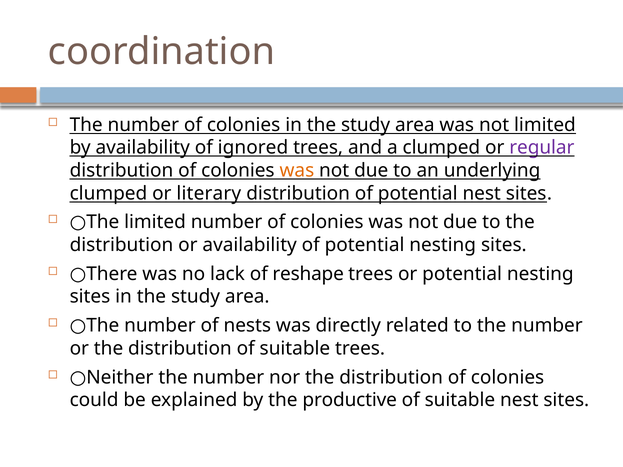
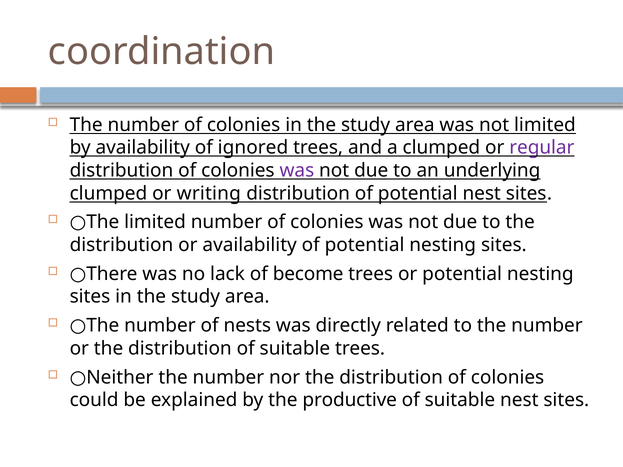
was colour: orange -> purple (297, 171)
literary: literary -> writing (209, 193)
reshape: reshape -> become (308, 274)
